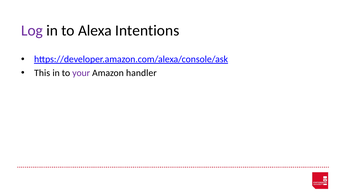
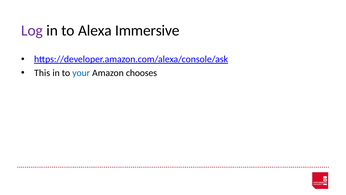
Intentions: Intentions -> Immersive (147, 31)
your colour: purple -> blue (81, 73)
handler: handler -> chooses (141, 73)
